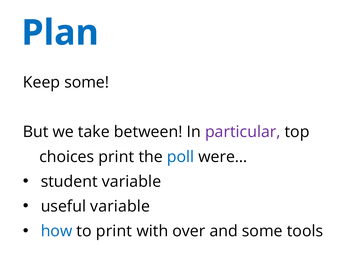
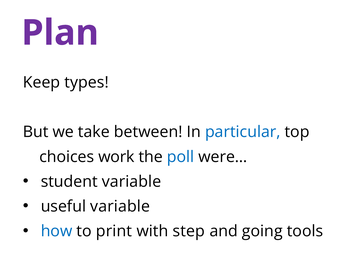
Plan colour: blue -> purple (60, 33)
Keep some: some -> types (87, 82)
particular colour: purple -> blue (243, 132)
choices print: print -> work (116, 157)
over: over -> step (189, 231)
and some: some -> going (262, 231)
